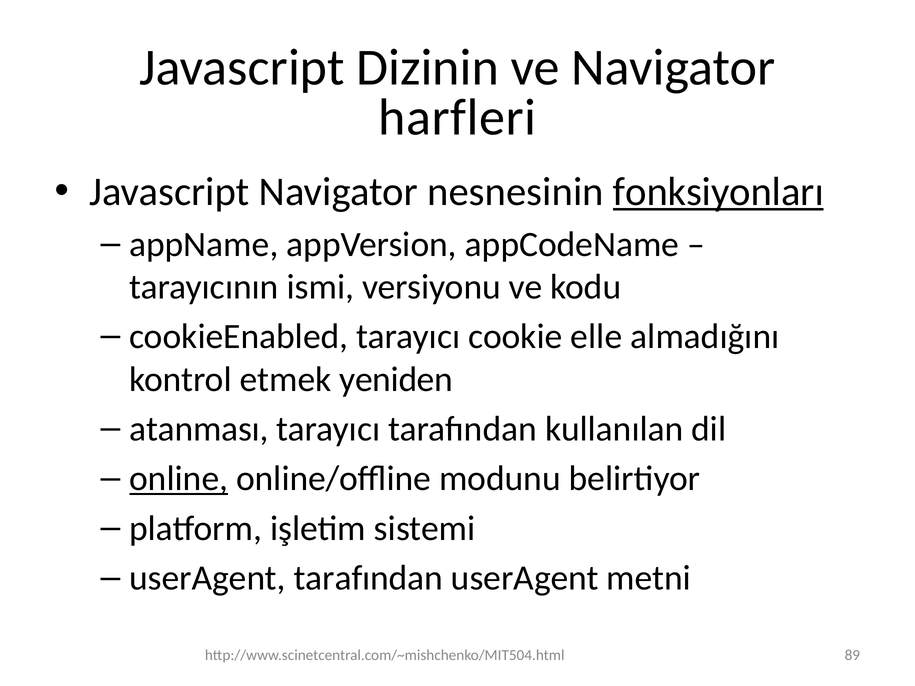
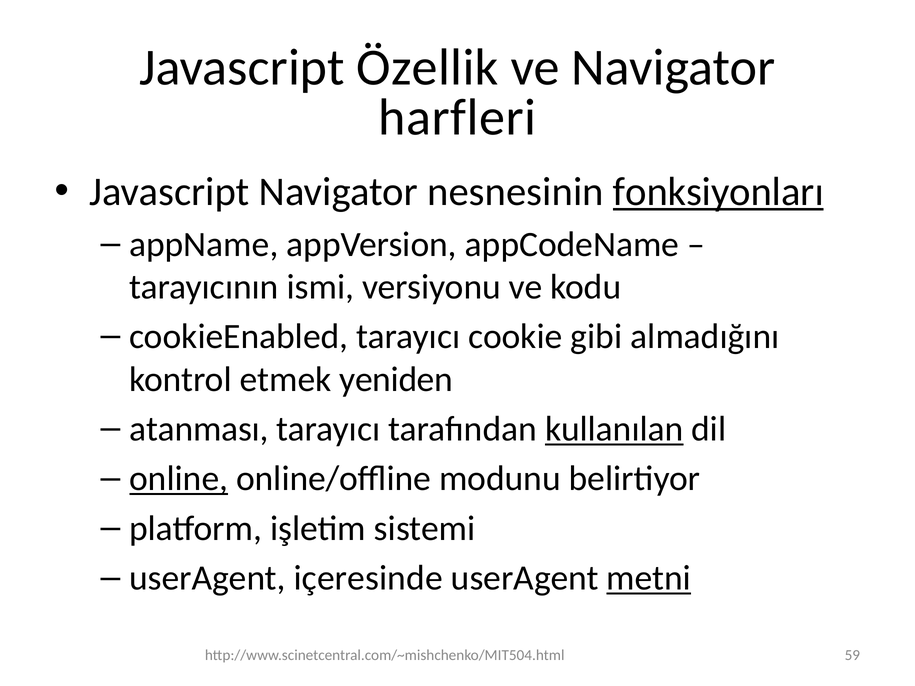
Dizinin: Dizinin -> Özellik (427, 67)
elle: elle -> gibi (596, 337)
kullanılan underline: none -> present (614, 429)
userAgent tarafından: tarafından -> içeresinde (368, 578)
metni underline: none -> present (649, 578)
89: 89 -> 59 (852, 655)
